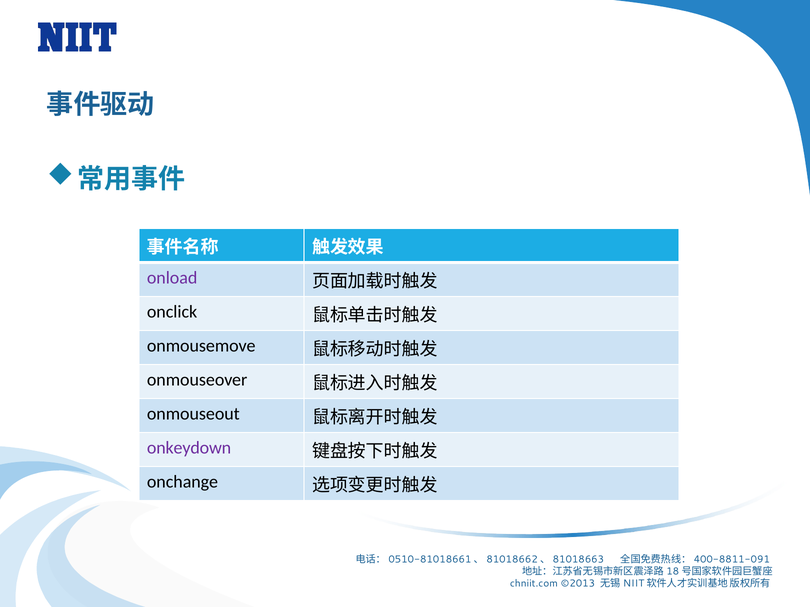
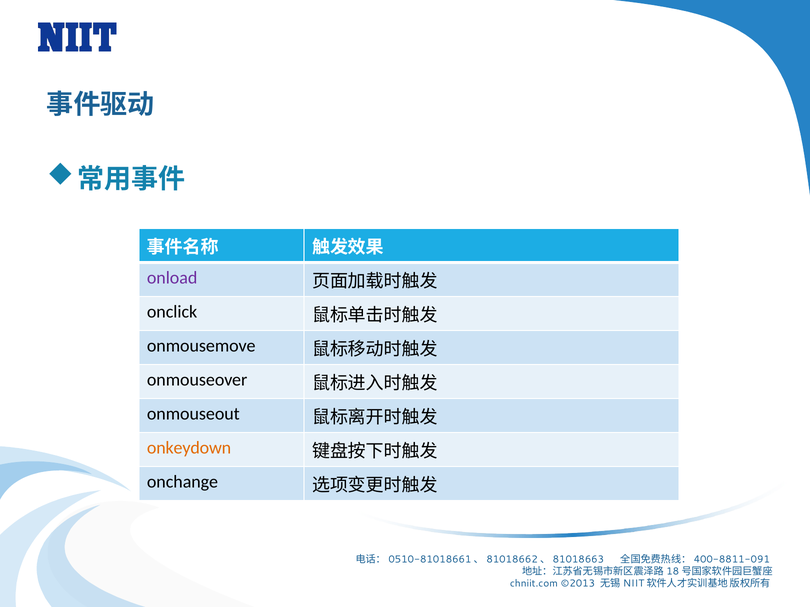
onkeydown colour: purple -> orange (189, 448)
